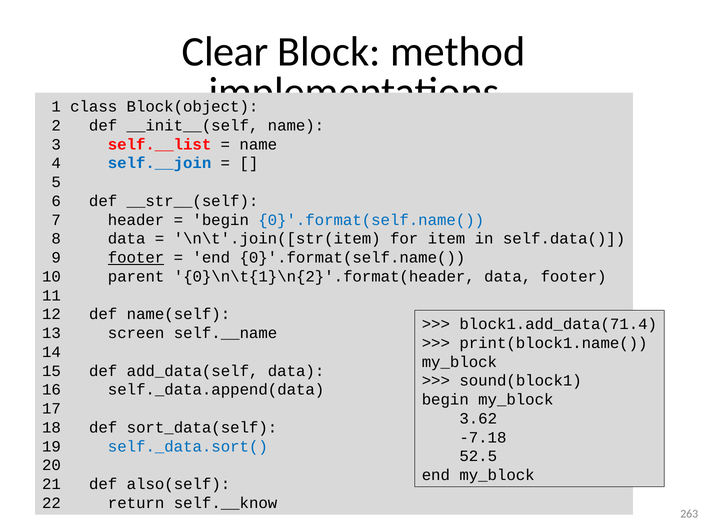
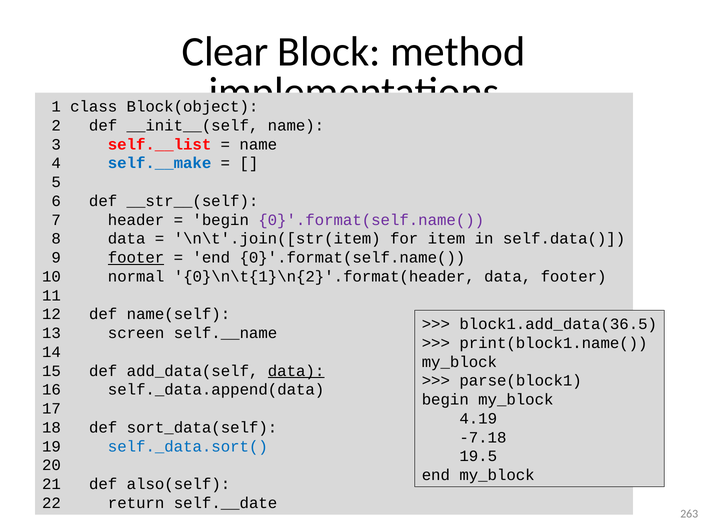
self.__join: self.__join -> self.__make (160, 163)
0}'.format(self.name( colour: blue -> purple (371, 220)
parent: parent -> normal (136, 276)
block1.add_data(71.4: block1.add_data(71.4 -> block1.add_data(36.5 (558, 324)
data underline: none -> present (296, 371)
sound(block1: sound(block1 -> parse(block1 (521, 381)
3.62: 3.62 -> 4.19 (478, 418)
52.5: 52.5 -> 19.5 (478, 456)
self.__know: self.__know -> self.__date (226, 503)
